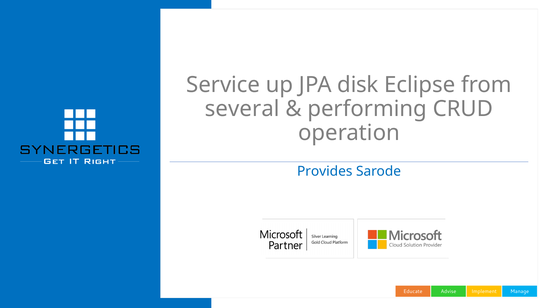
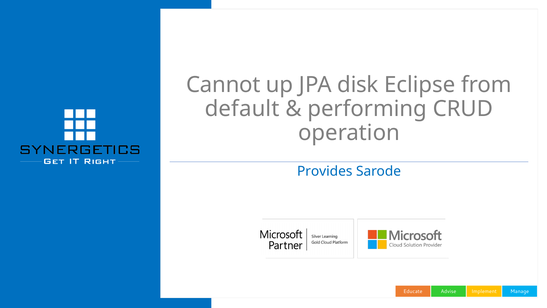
Service: Service -> Cannot (223, 85)
several: several -> default (242, 109)
